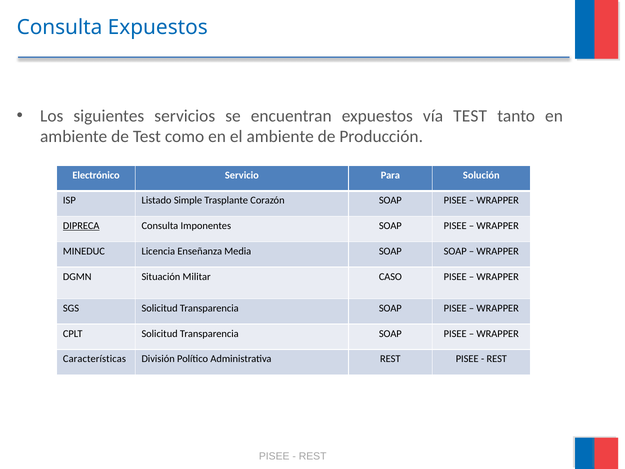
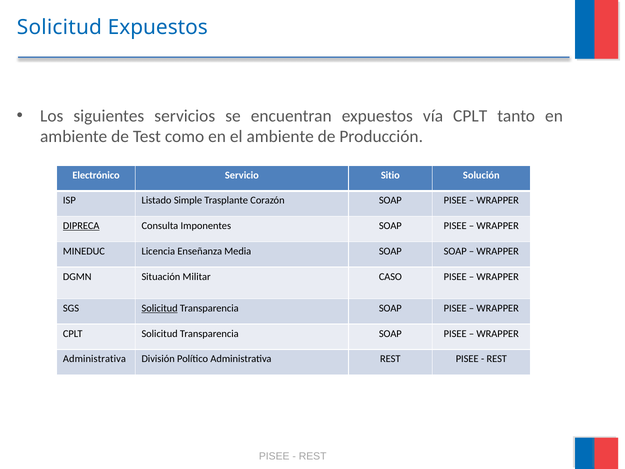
Consulta: Consulta -> Solicitud (59, 27)
vía TEST: TEST -> CPLT (470, 116)
Para: Para -> Sitio (390, 175)
Solicitud underline: none -> present (160, 308)
Características: Características -> Administrativa (94, 359)
